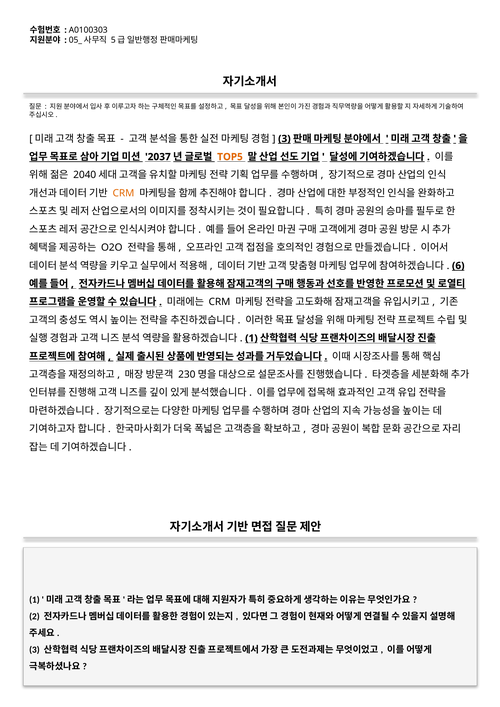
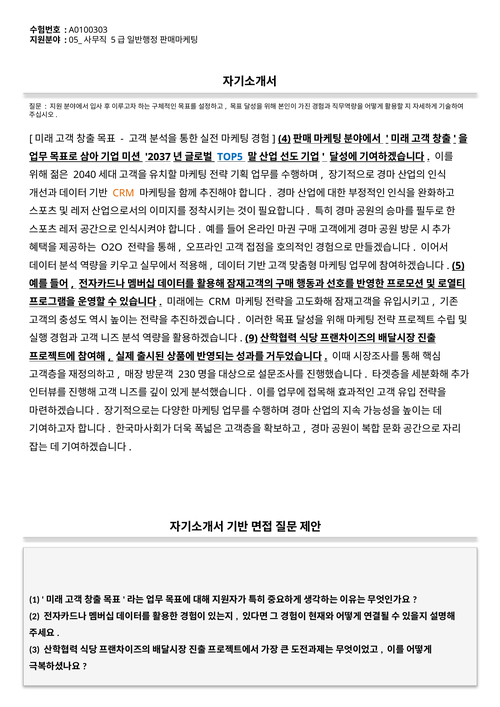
3: 3 -> 4 (284, 139)
TOP5 colour: orange -> blue (230, 157)
6: 6 -> 5 (458, 266)
1: 1 -> 9 (251, 338)
